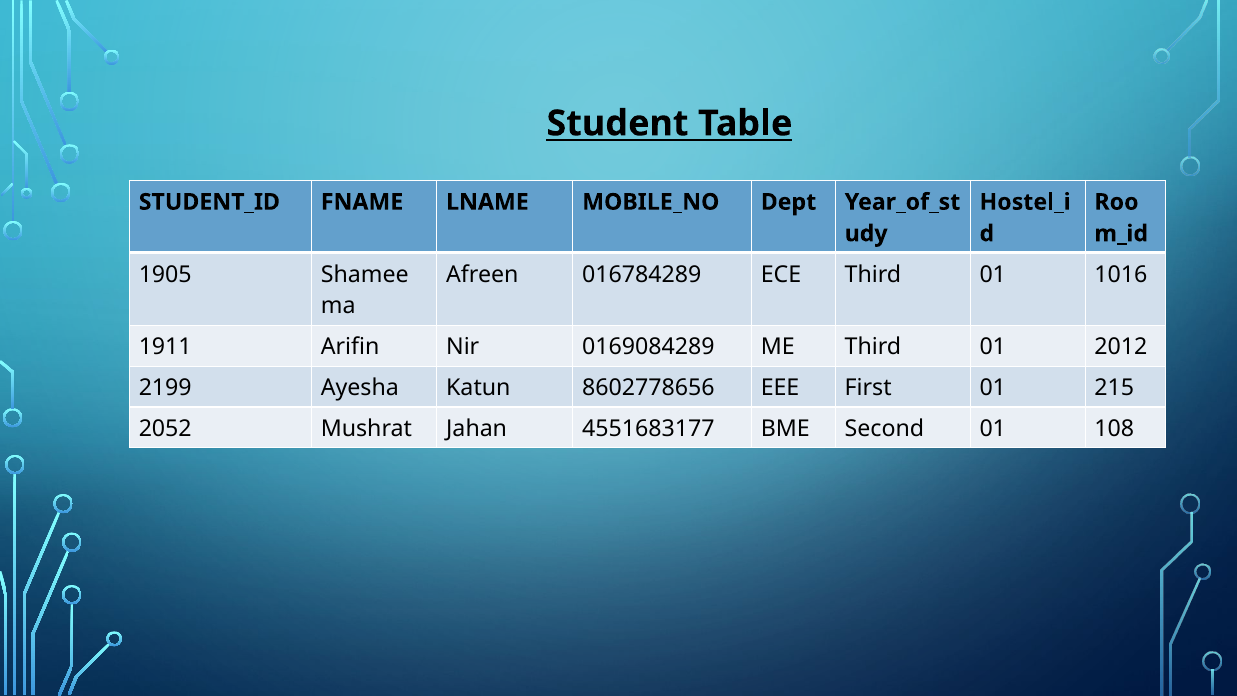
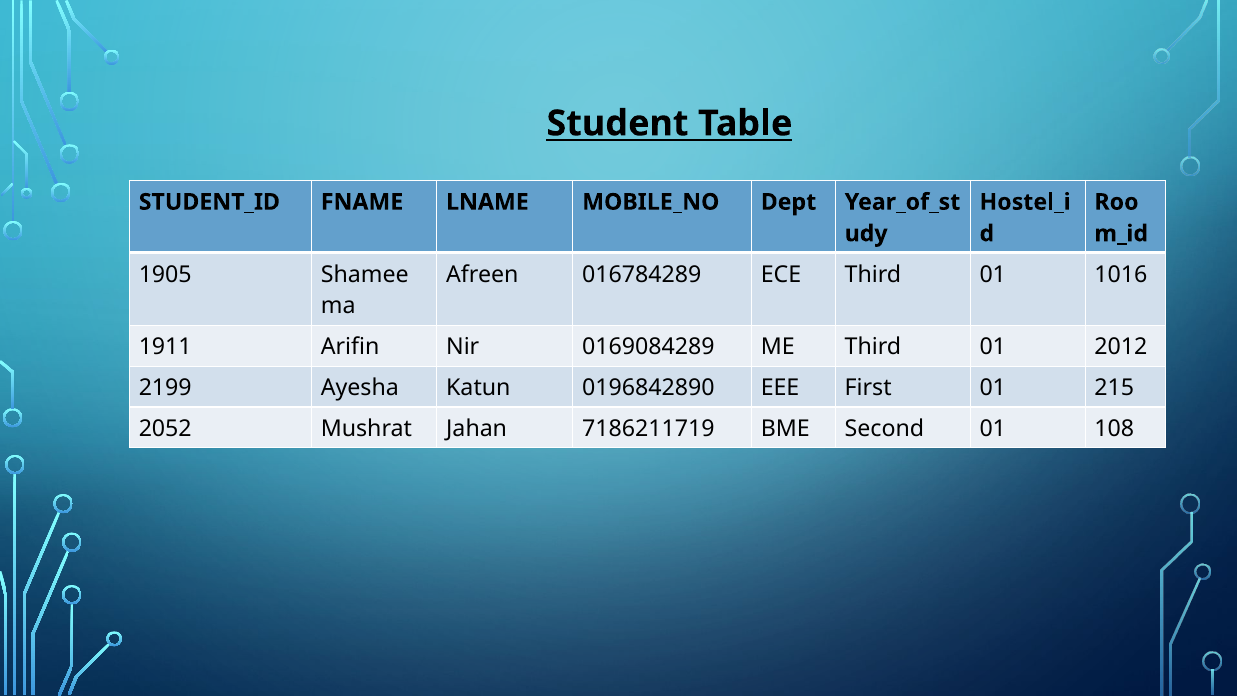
8602778656: 8602778656 -> 0196842890 (648, 388)
4551683177: 4551683177 -> 7186211719 (648, 429)
